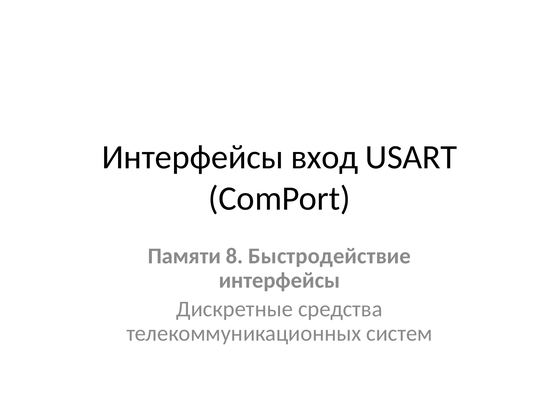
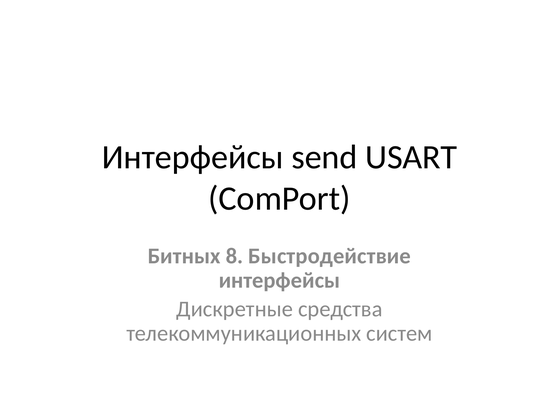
вход: вход -> send (324, 157)
Памяти: Памяти -> Битных (184, 255)
